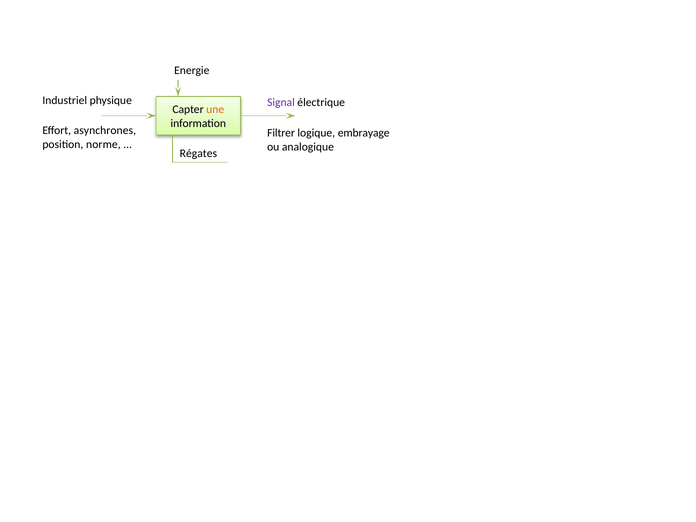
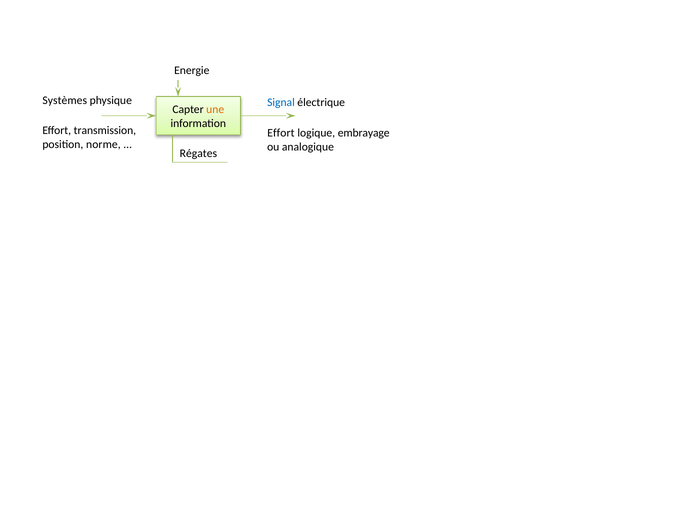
Industriel: Industriel -> Systèmes (65, 100)
Signal colour: purple -> blue (281, 103)
asynchrones: asynchrones -> transmission (105, 130)
Filtrer: Filtrer -> Effort (281, 133)
